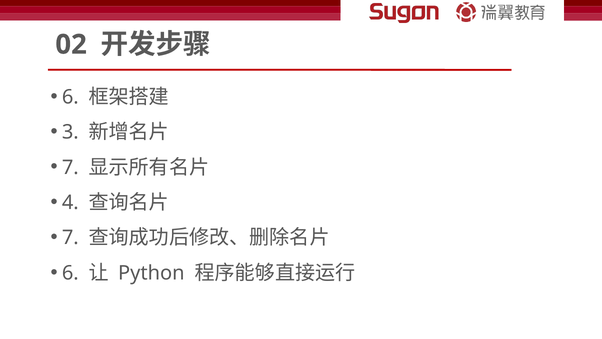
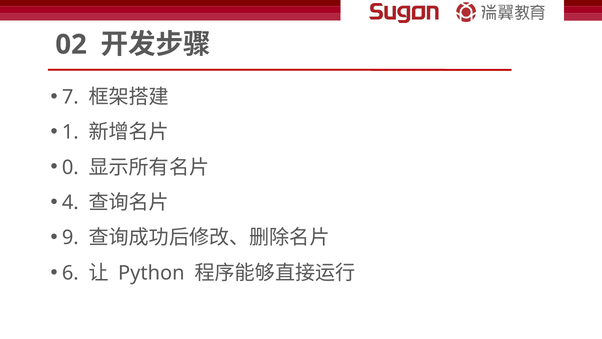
6: 6 -> 7 (70, 97)
3: 3 -> 1 (70, 132)
7: 7 -> 0 (70, 167)
7: 7 -> 9 (70, 238)
